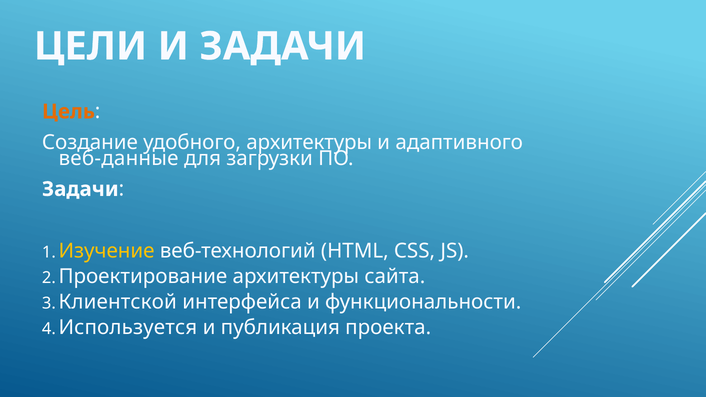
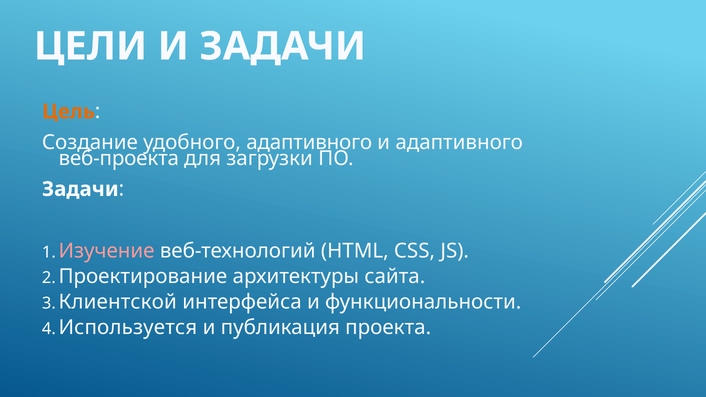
удобного архитектуры: архитектуры -> адаптивного (309, 143)
веб-данные: веб-данные -> веб-проекта (119, 158)
Изучение colour: yellow -> pink (107, 251)
